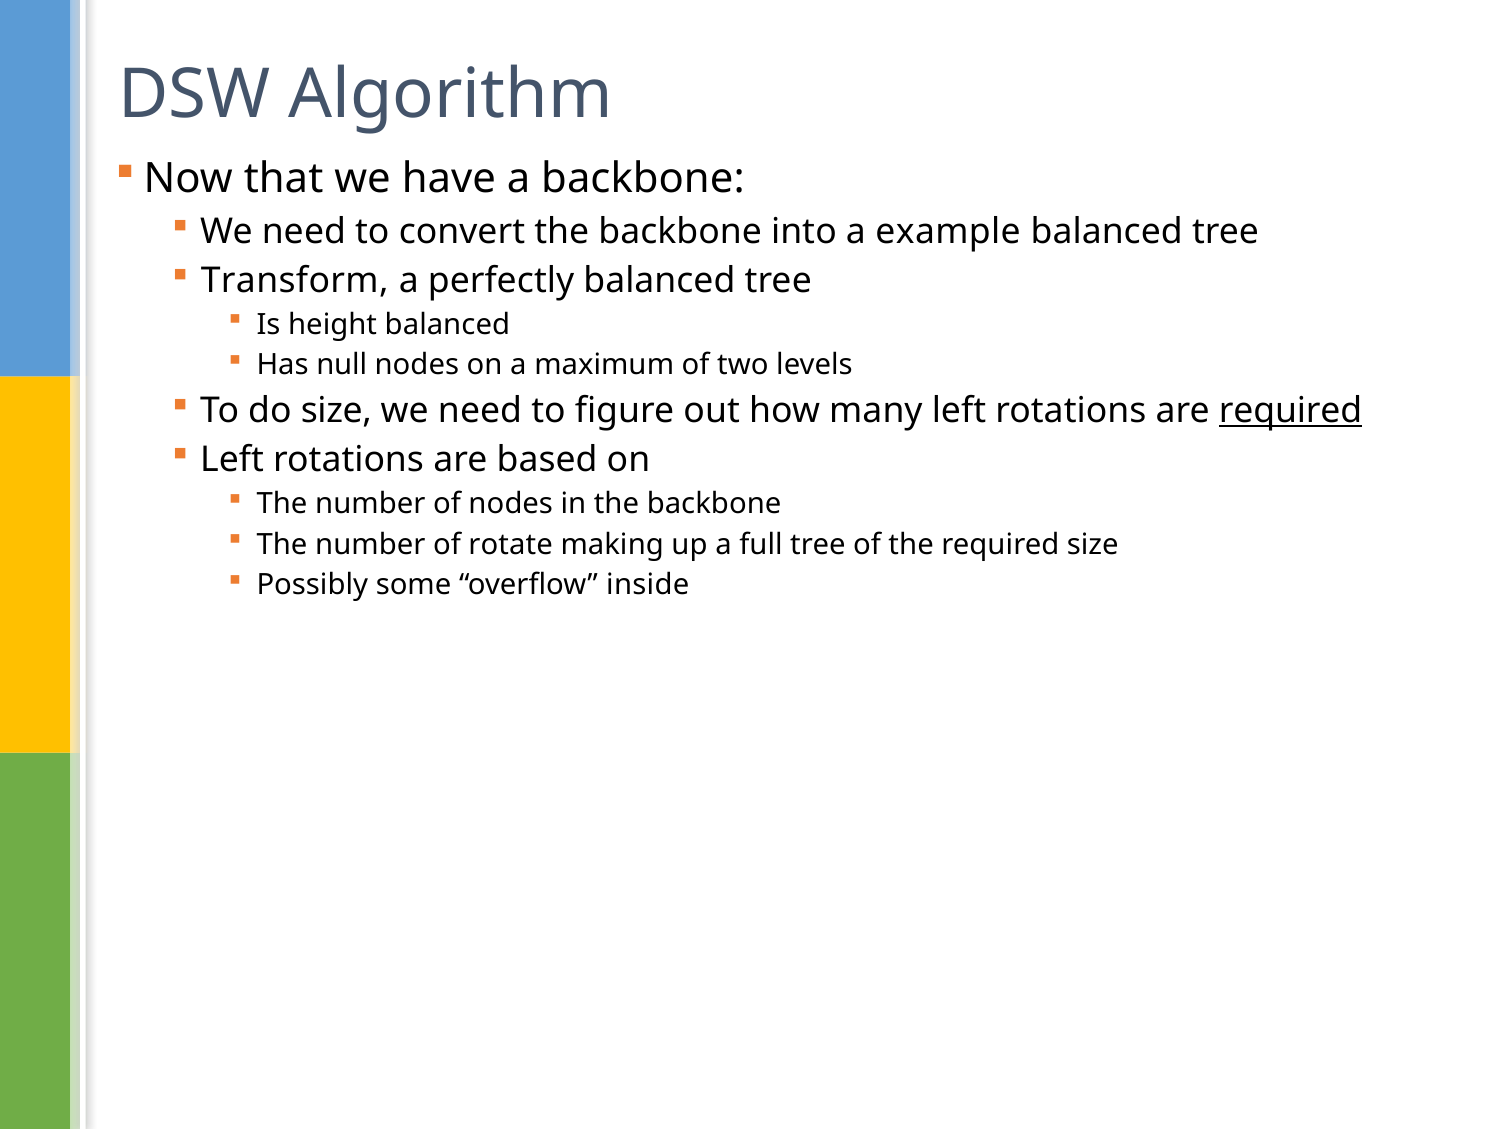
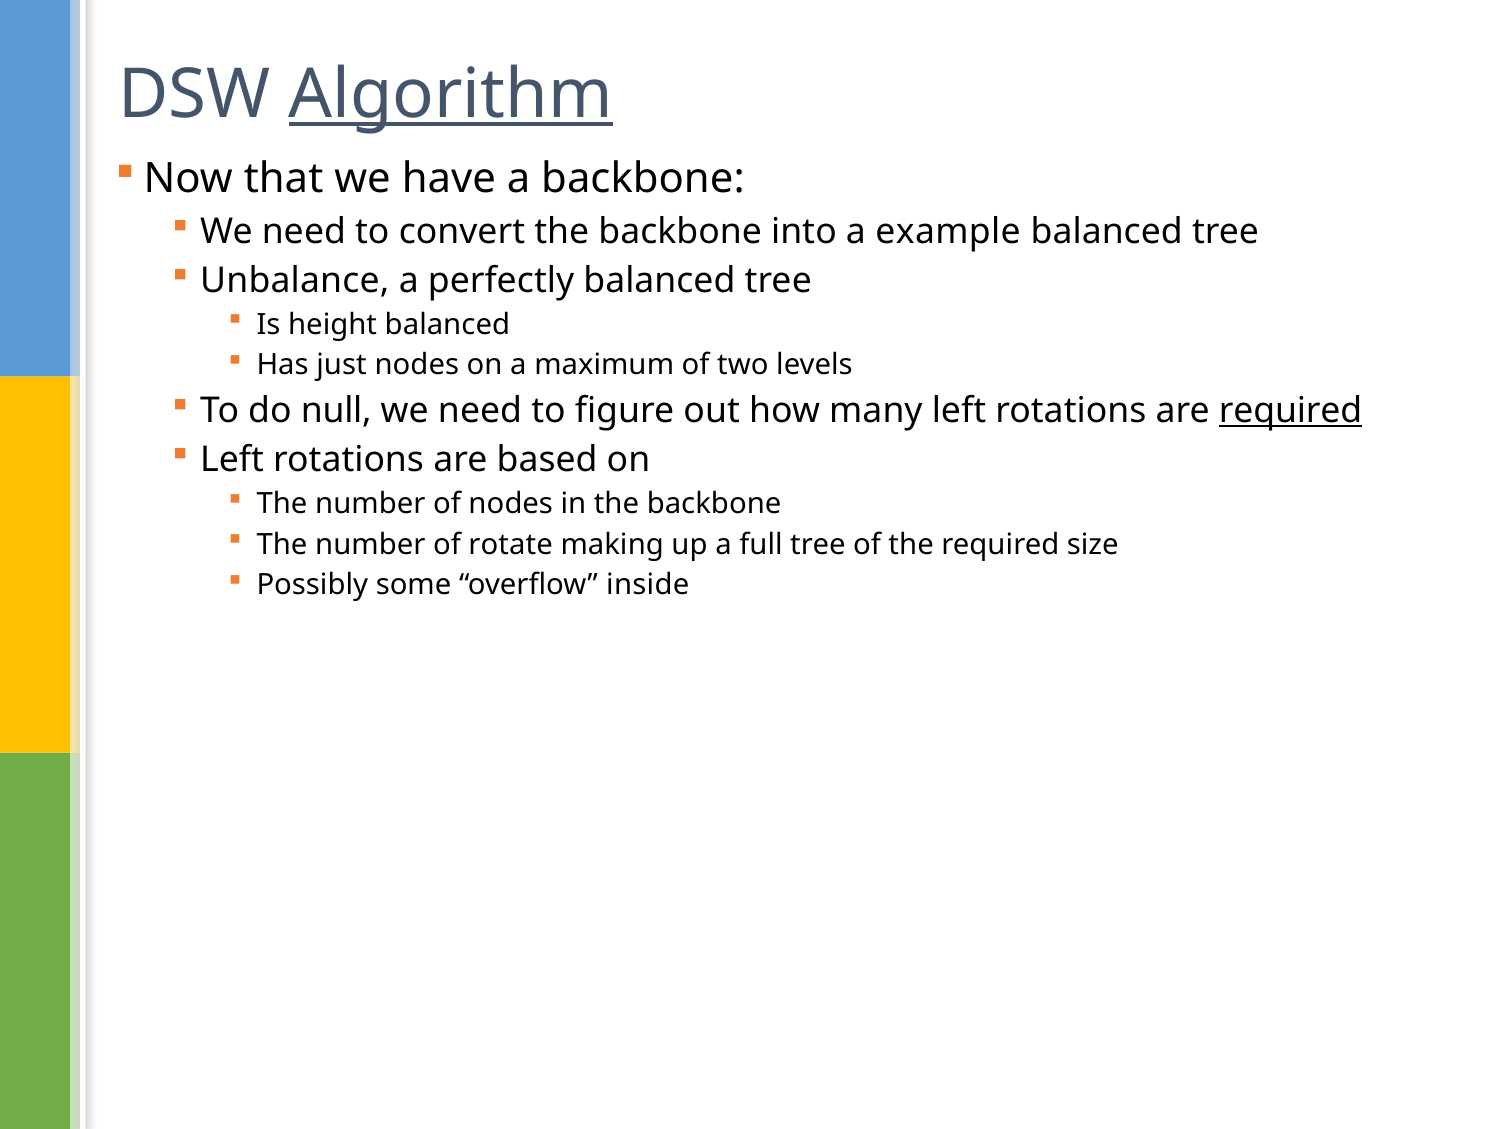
Algorithm underline: none -> present (451, 95)
Transform: Transform -> Unbalance (295, 281)
null: null -> just (342, 365)
do size: size -> null (336, 411)
